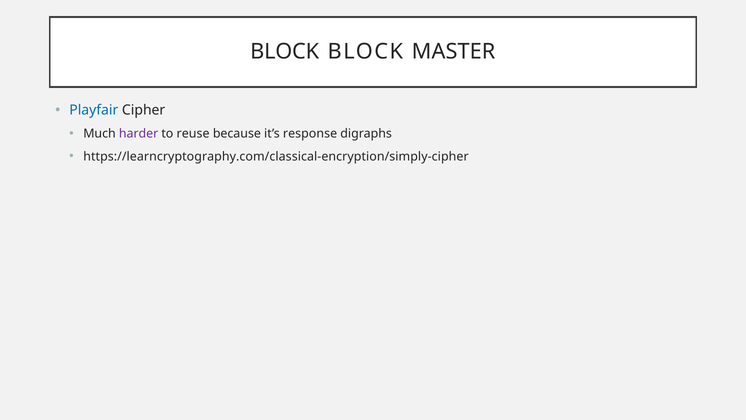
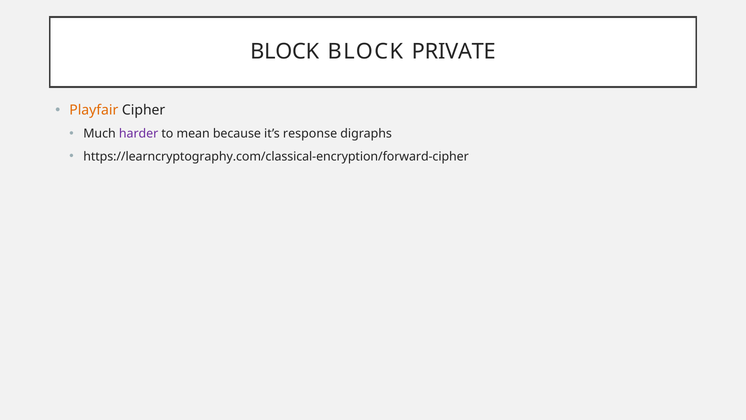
MASTER: MASTER -> PRIVATE (454, 52)
Playfair colour: blue -> orange (94, 110)
reuse: reuse -> mean (193, 134)
https://learncryptography.com/classical-encryption/simply-cipher: https://learncryptography.com/classical-encryption/simply-cipher -> https://learncryptography.com/classical-encryption/forward-cipher (276, 156)
